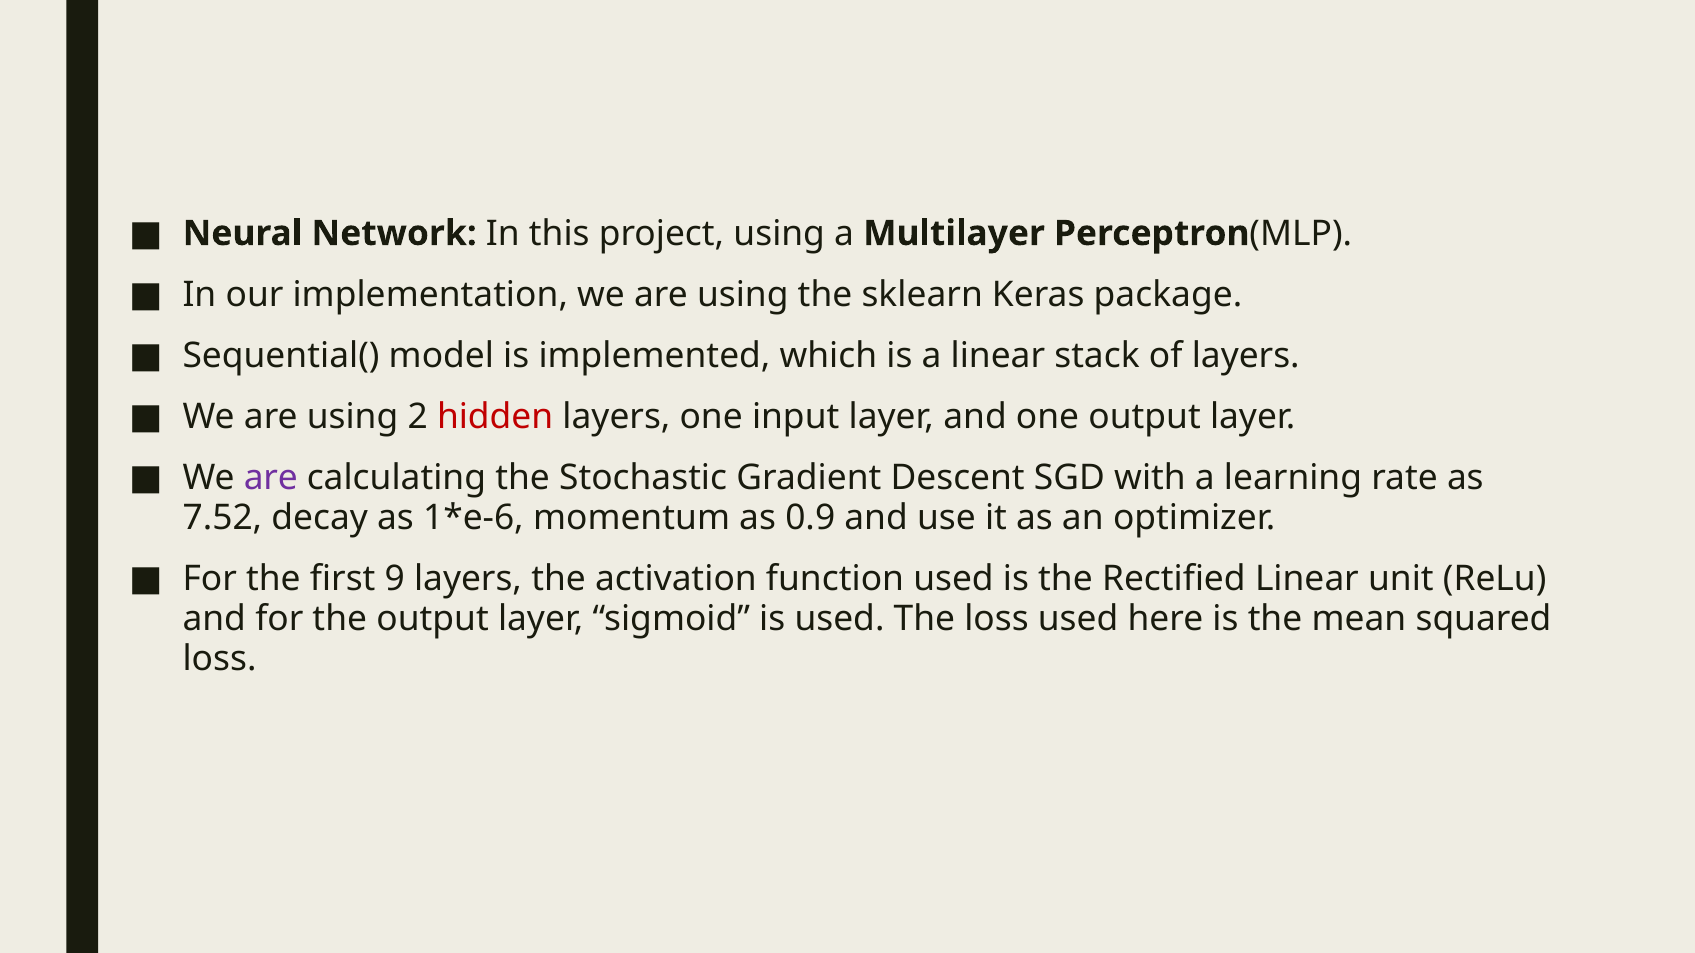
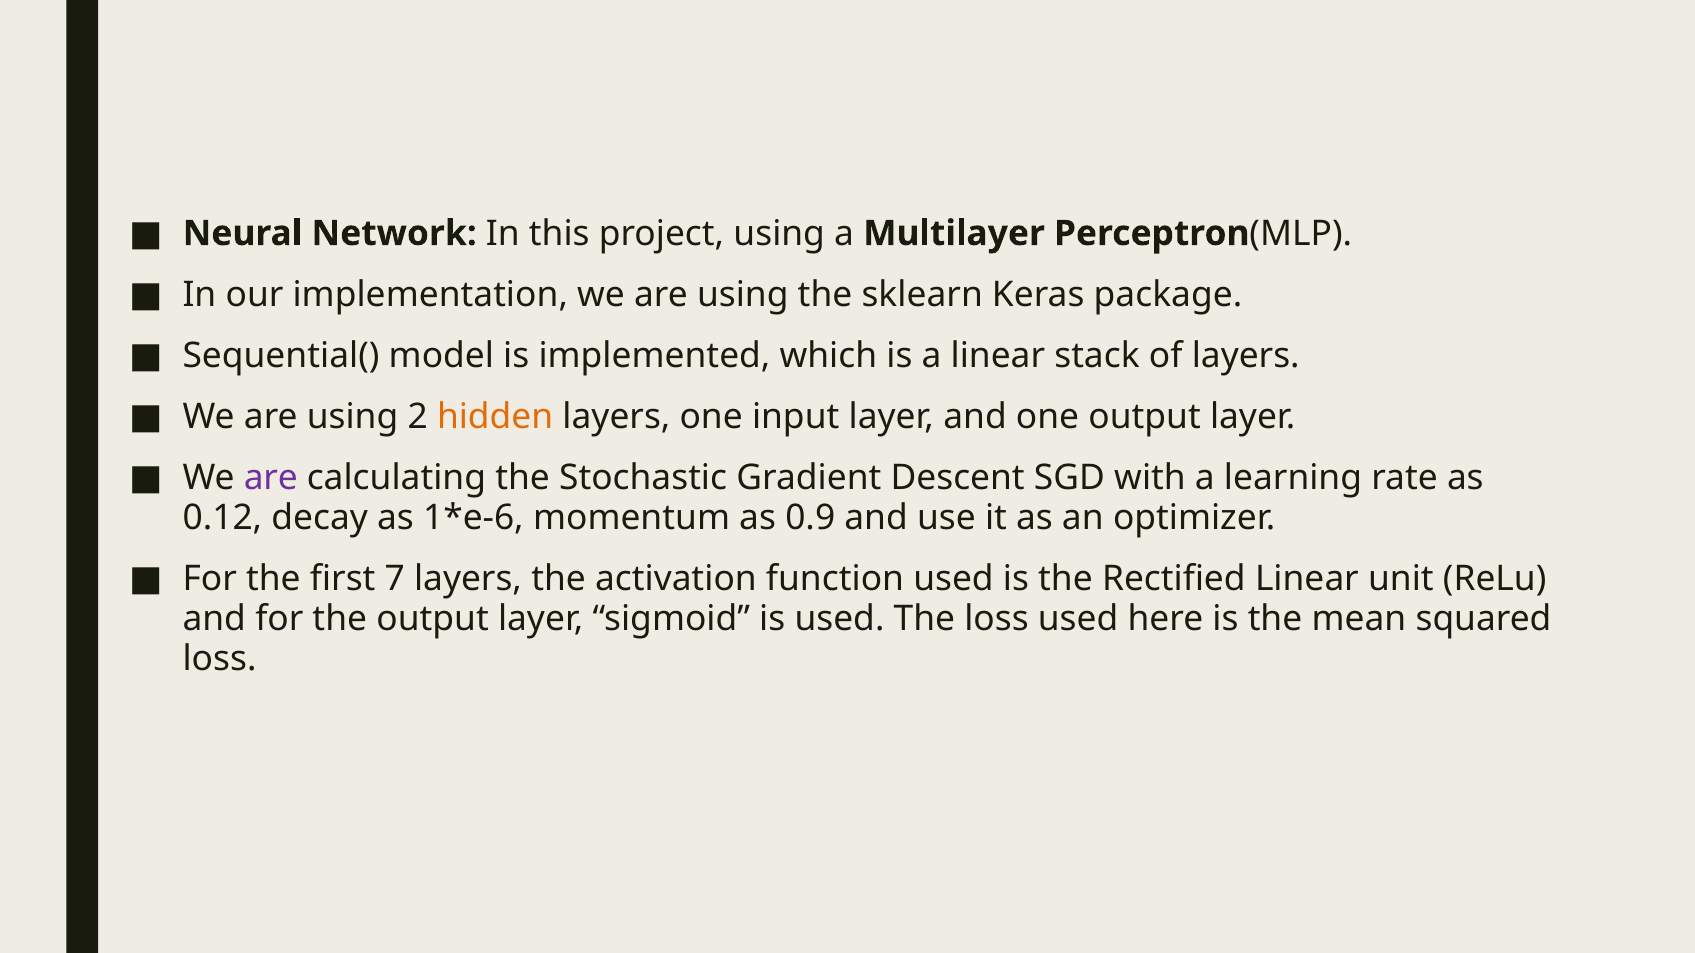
hidden colour: red -> orange (495, 417)
7.52: 7.52 -> 0.12 (222, 518)
9: 9 -> 7 (395, 579)
